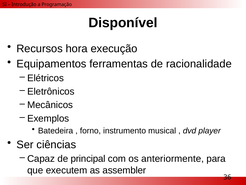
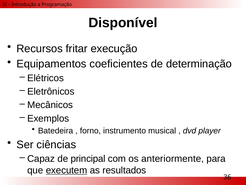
hora: hora -> fritar (77, 48)
ferramentas: ferramentas -> coeficientes (119, 64)
racionalidade: racionalidade -> determinação (199, 64)
executem underline: none -> present (67, 170)
assembler: assembler -> resultados (124, 170)
